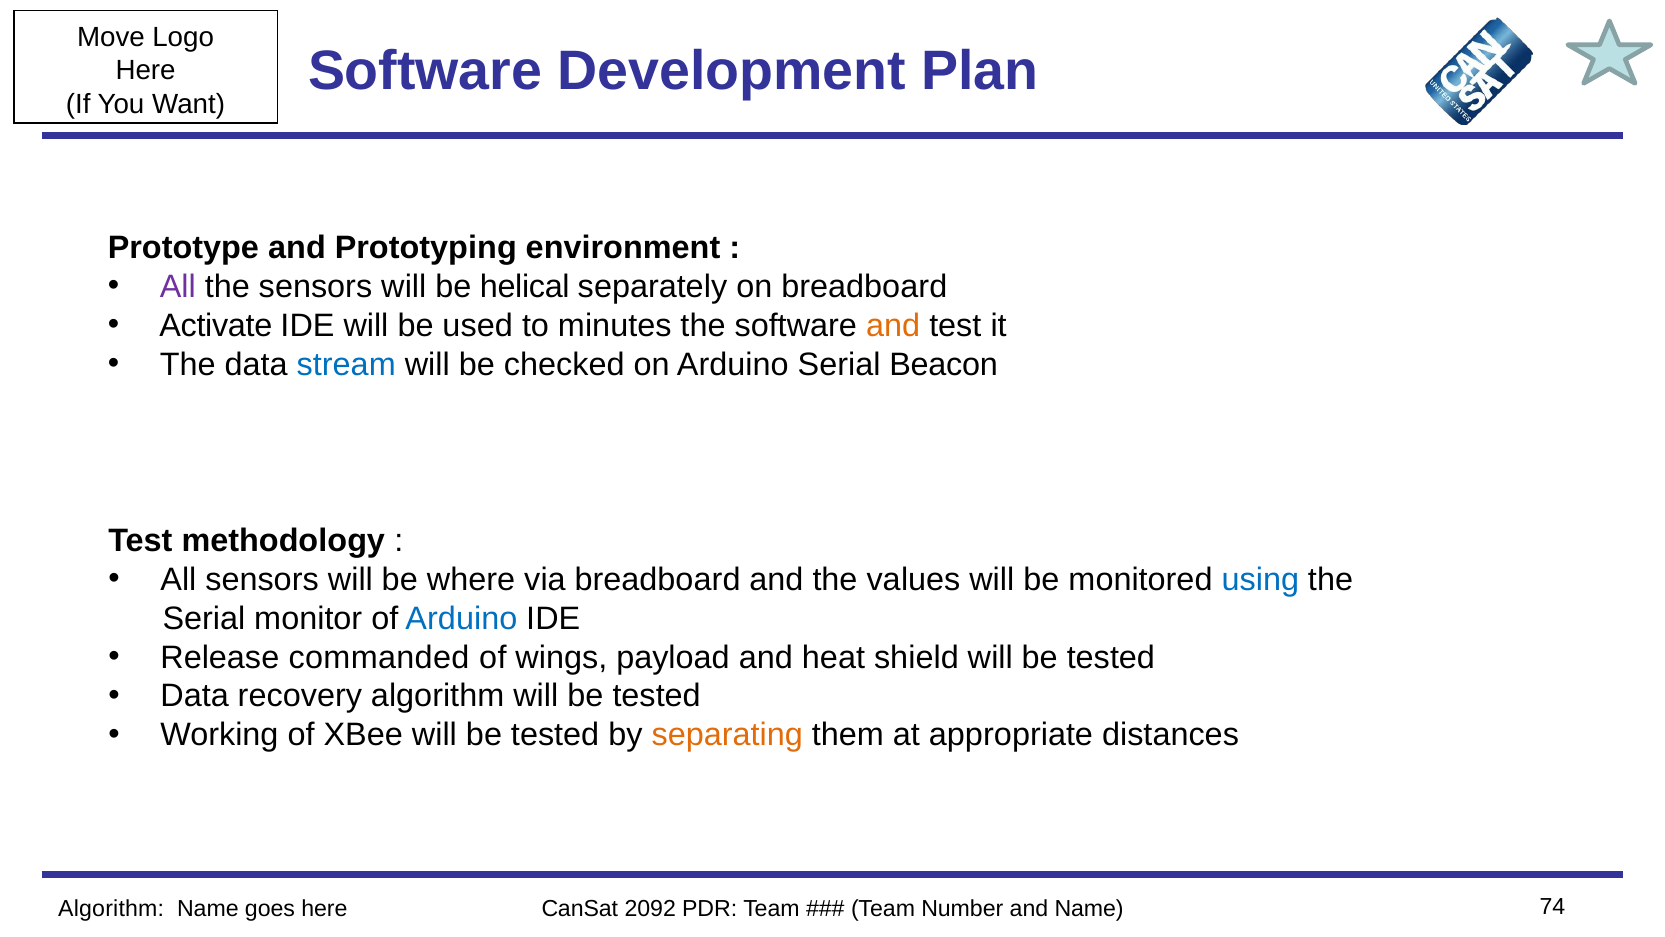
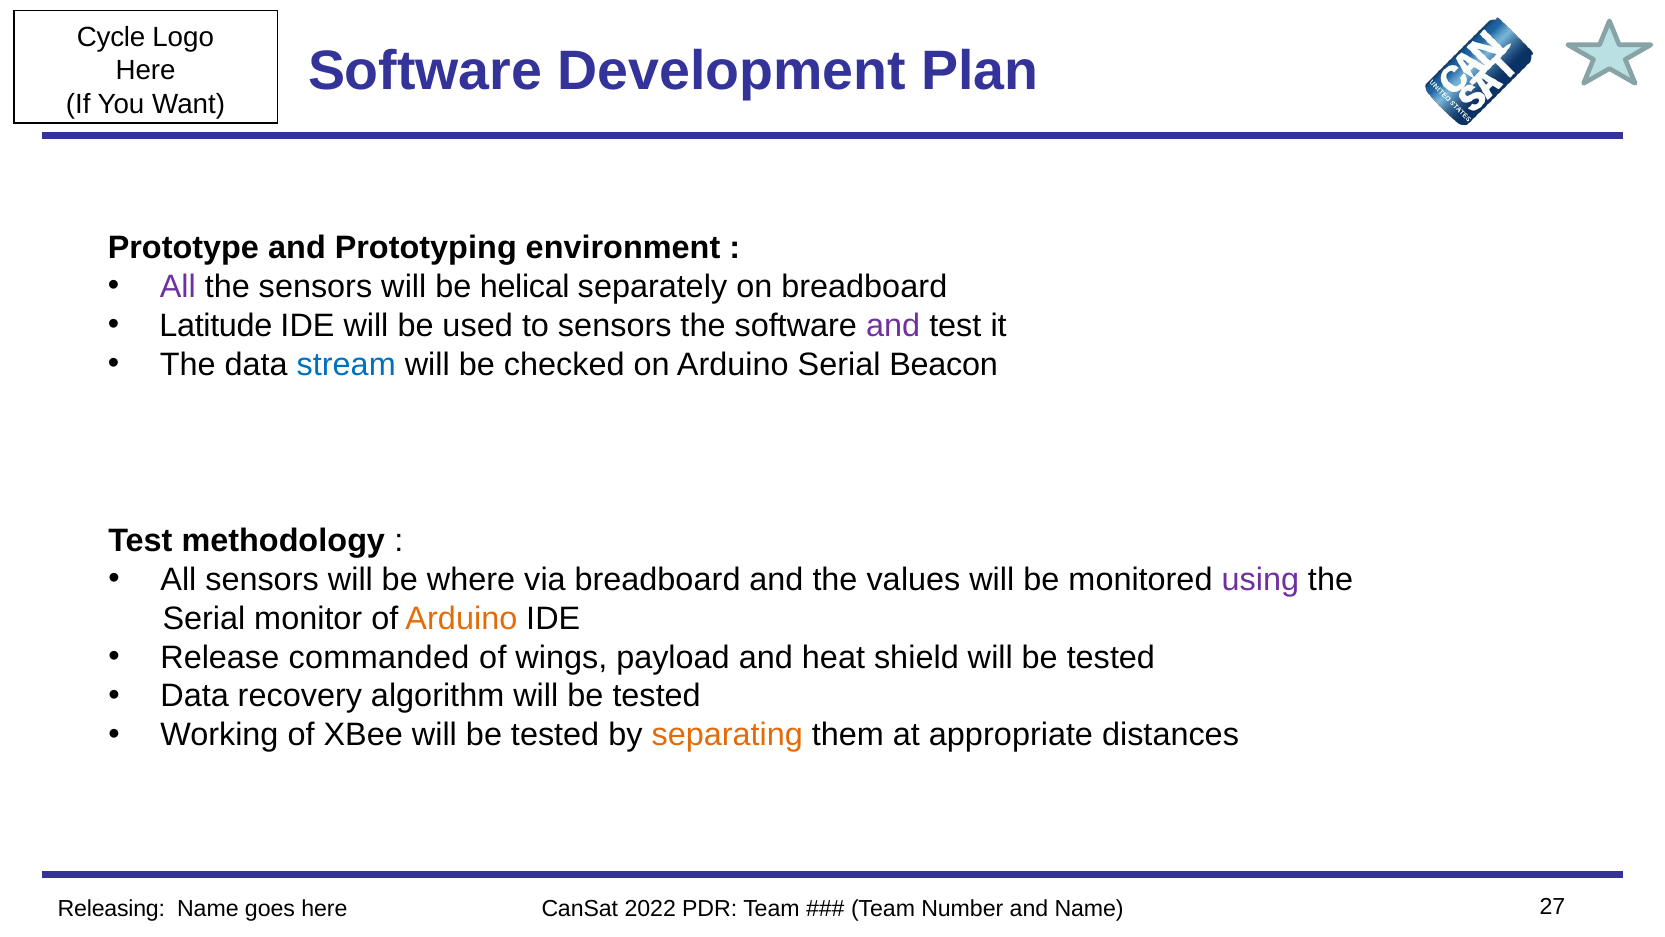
Move: Move -> Cycle (111, 37)
Activate: Activate -> Latitude (216, 326)
to minutes: minutes -> sensors (615, 326)
and colour: orange -> purple (893, 326)
using colour: blue -> purple (1260, 579)
Arduino colour: blue -> orange (461, 618)
Algorithm: Algorithm -> Releasing (111, 908)
2092: 2092 -> 2022 (650, 908)
74: 74 -> 27 (1552, 906)
